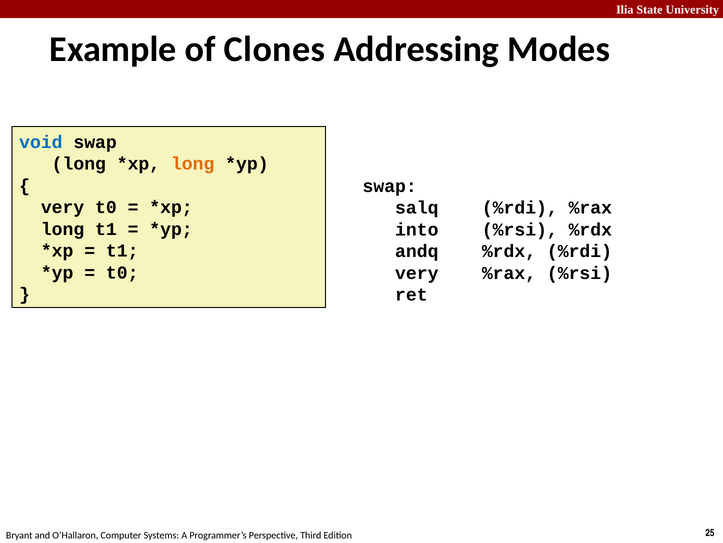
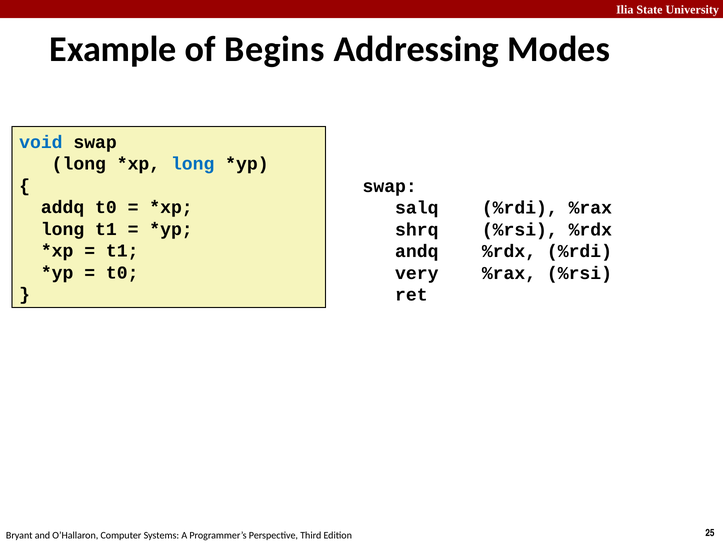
Clones: Clones -> Begins (274, 49)
long colour: orange -> blue (193, 164)
very: very -> addq (63, 207)
into: into -> shrq (417, 229)
